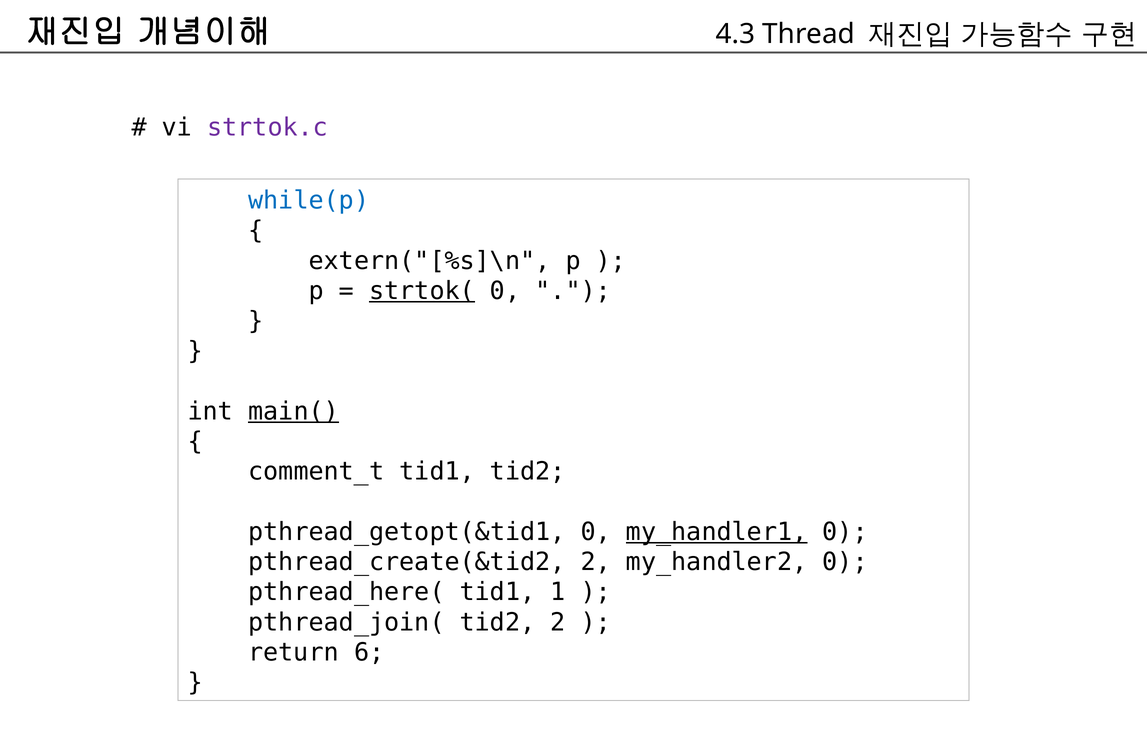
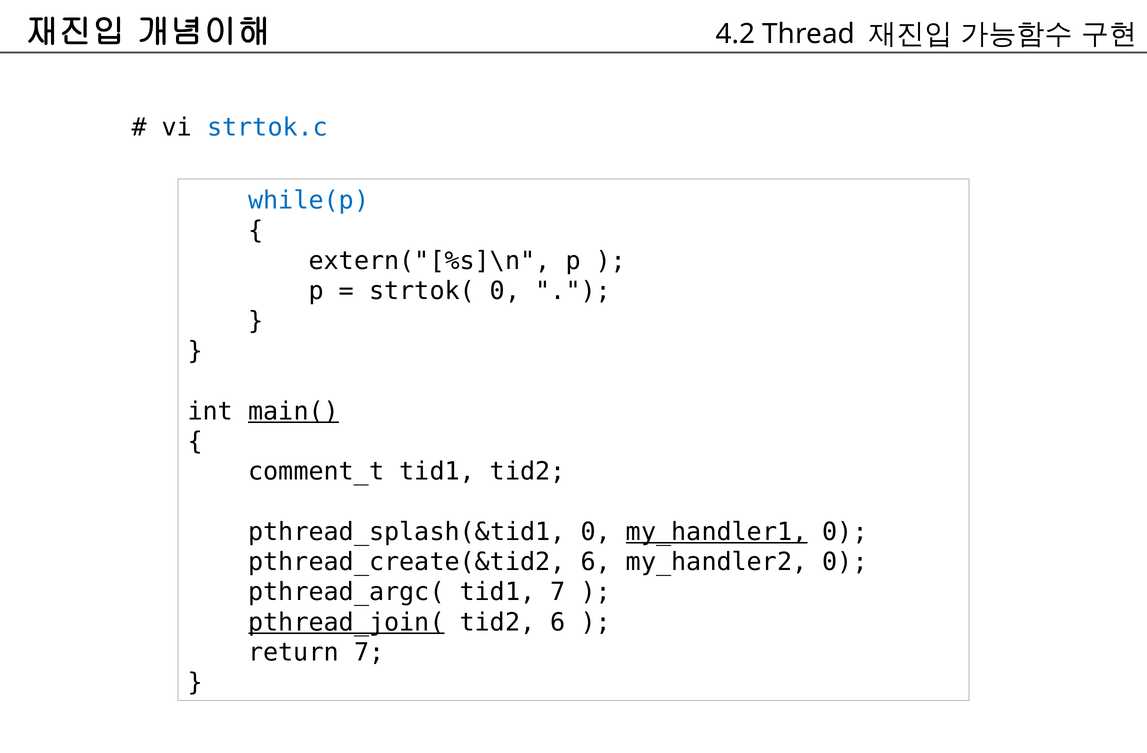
4.3: 4.3 -> 4.2 (735, 34)
strtok.c colour: purple -> blue (268, 127)
strtok( underline: present -> none (422, 291)
pthread_getopt(&tid1: pthread_getopt(&tid1 -> pthread_splash(&tid1 (407, 532)
pthread_create(&tid2 2: 2 -> 6 (596, 562)
pthread_here(: pthread_here( -> pthread_argc( (346, 592)
tid1 1: 1 -> 7 (558, 592)
pthread_join( underline: none -> present (346, 623)
tid2 2: 2 -> 6 (558, 623)
return 6: 6 -> 7 (369, 653)
